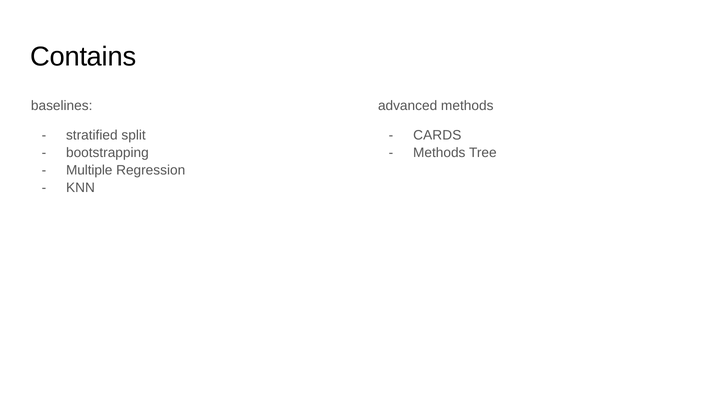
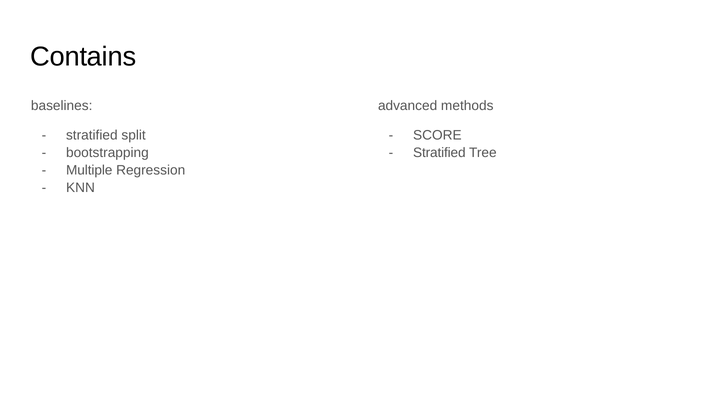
CARDS: CARDS -> SCORE (437, 135)
Methods: Methods -> Stratified (439, 153)
